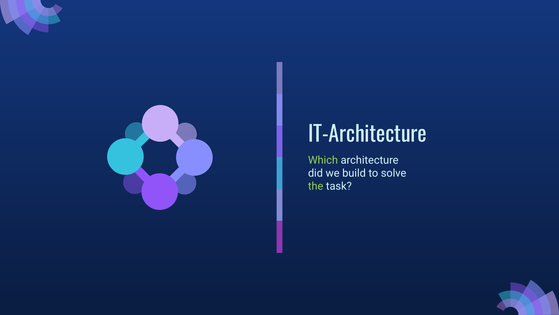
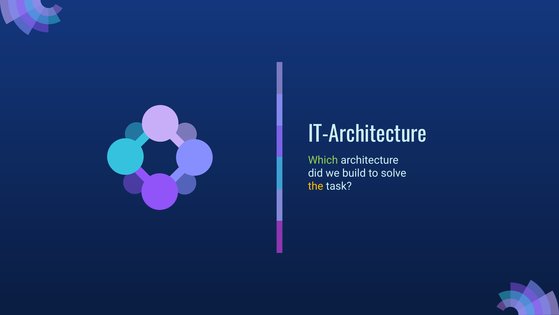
the colour: light green -> yellow (316, 186)
